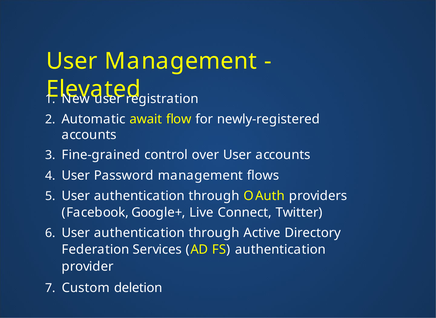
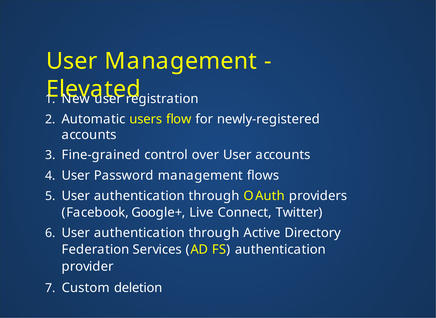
await: await -> users (146, 119)
